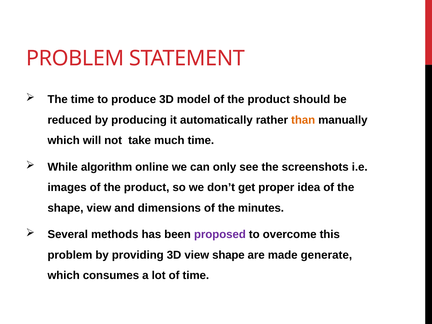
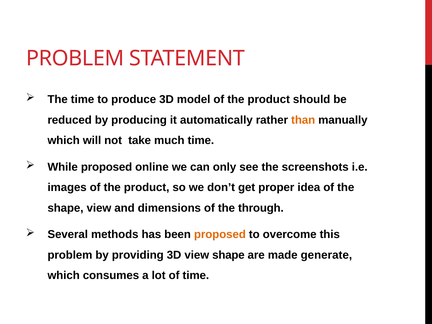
While algorithm: algorithm -> proposed (107, 167)
minutes: minutes -> through (261, 208)
proposed colour: purple -> orange (220, 235)
